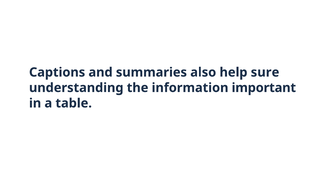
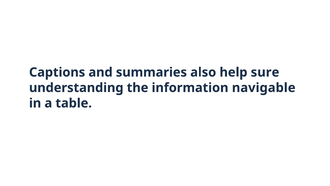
important: important -> navigable (264, 88)
